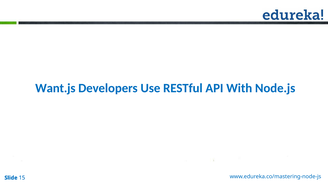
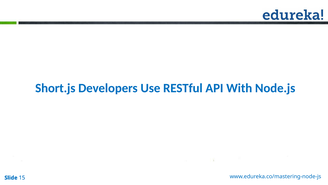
Want.js: Want.js -> Short.js (55, 88)
